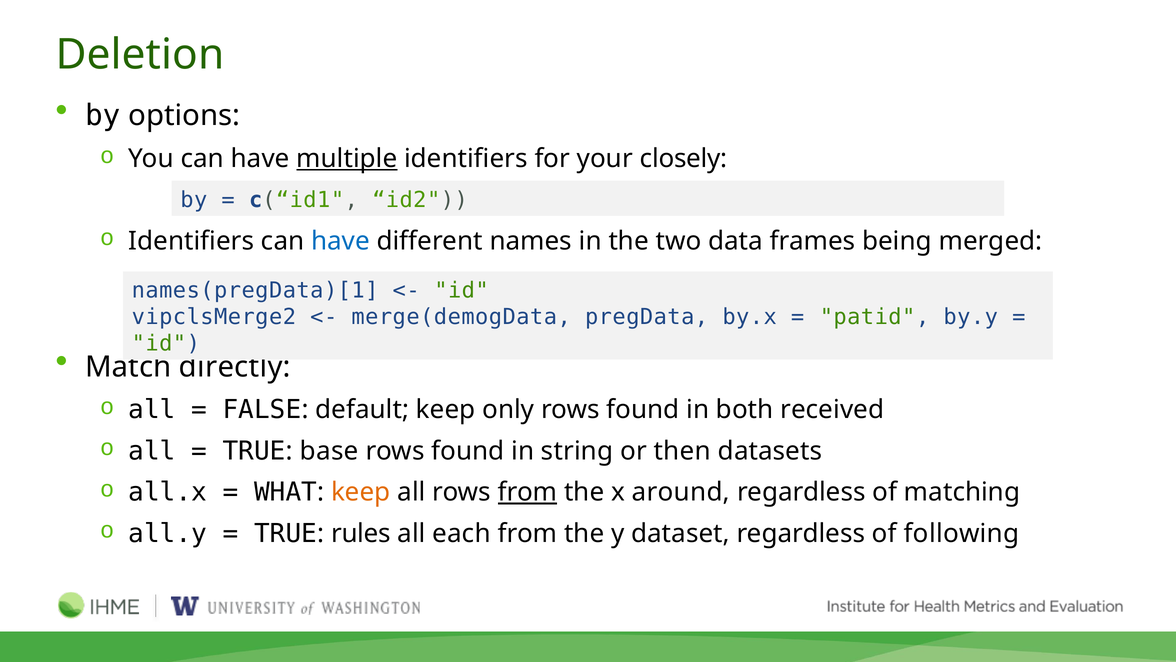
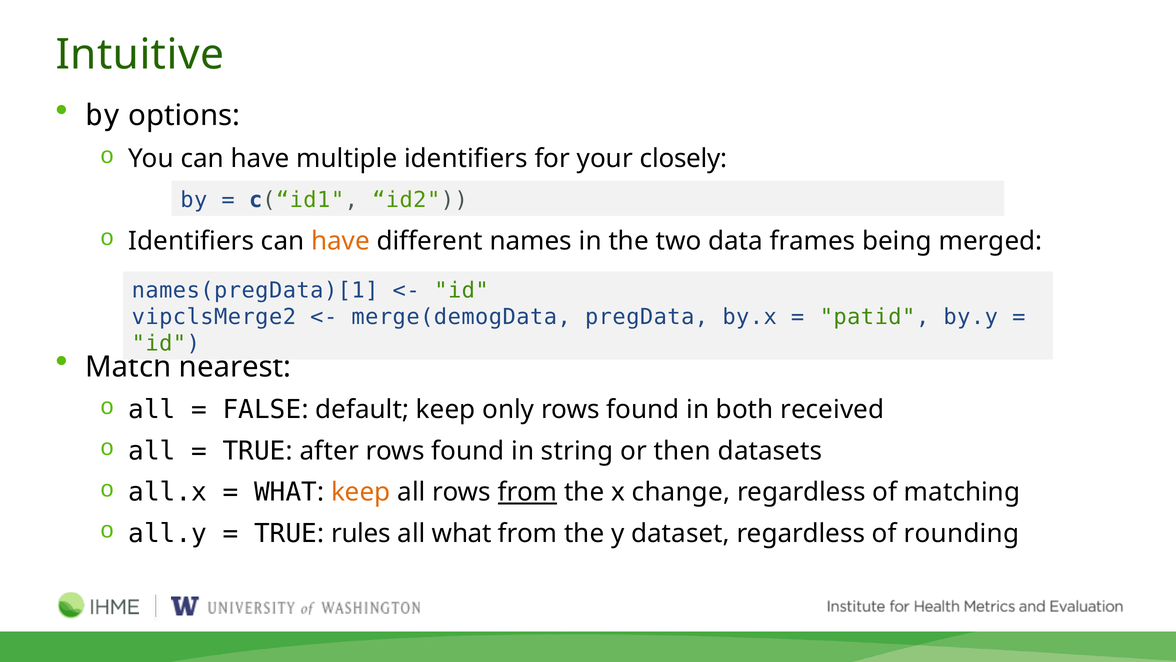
Deletion: Deletion -> Intuitive (140, 55)
multiple underline: present -> none (347, 159)
have colour: blue -> orange (340, 241)
directly: directly -> nearest (235, 367)
base: base -> after (329, 451)
around: around -> change (681, 492)
all each: each -> what (462, 533)
following: following -> rounding (961, 533)
